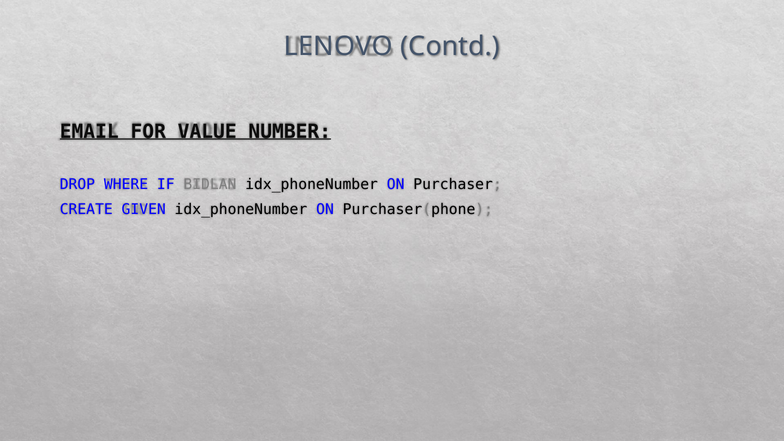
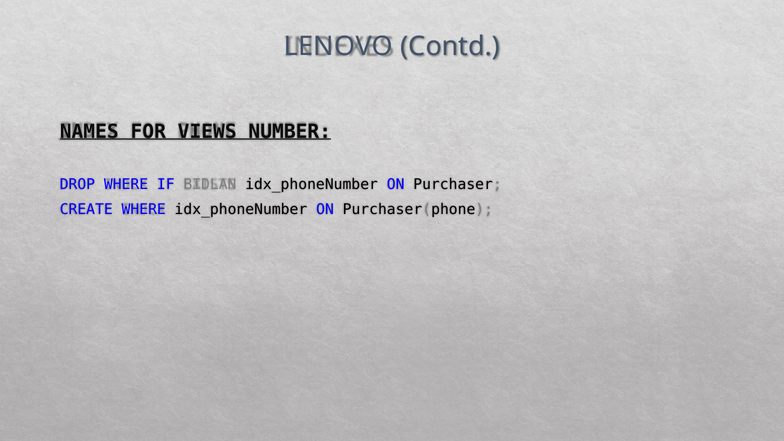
EMAIL: EMAIL -> NAMES (89, 132)
VALUE: VALUE -> VIEWS (207, 132)
CREATE GIVEN: GIVEN -> WHERE (144, 209)
